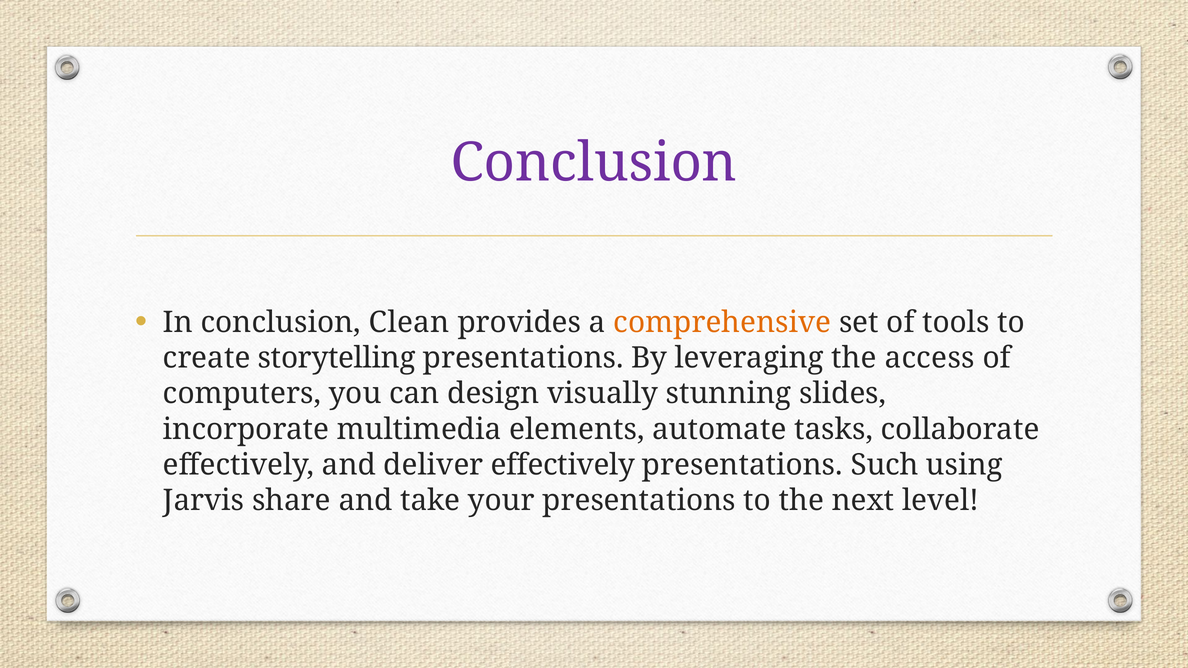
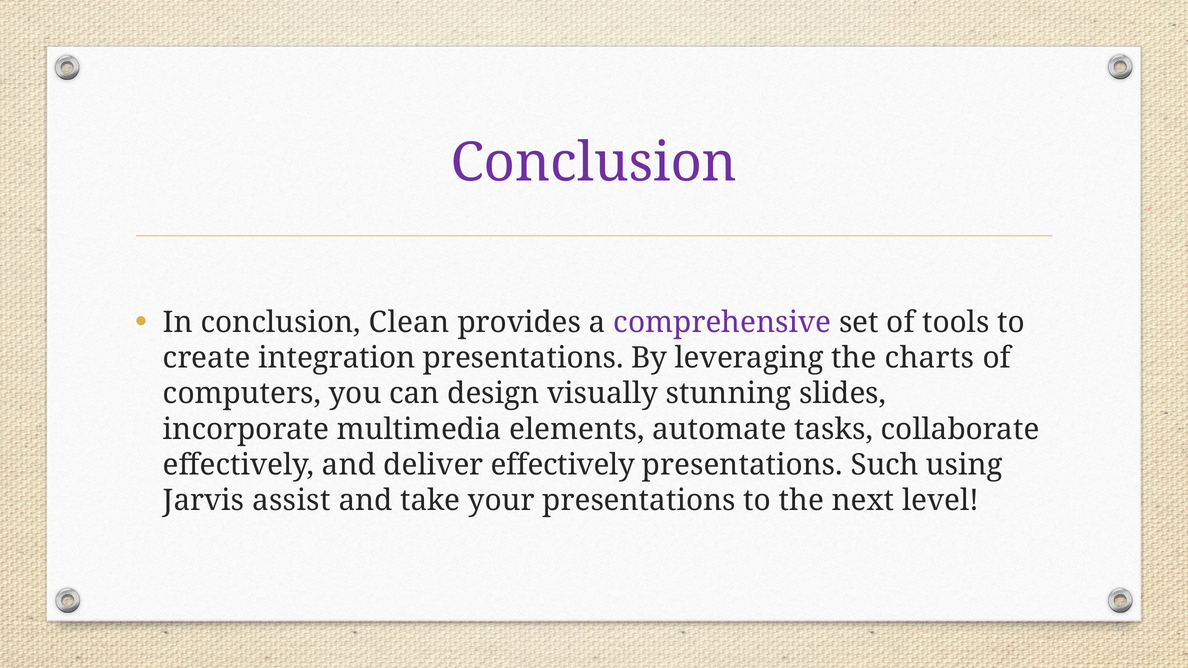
comprehensive colour: orange -> purple (722, 323)
storytelling: storytelling -> integration (337, 358)
access: access -> charts (930, 358)
share: share -> assist (291, 501)
